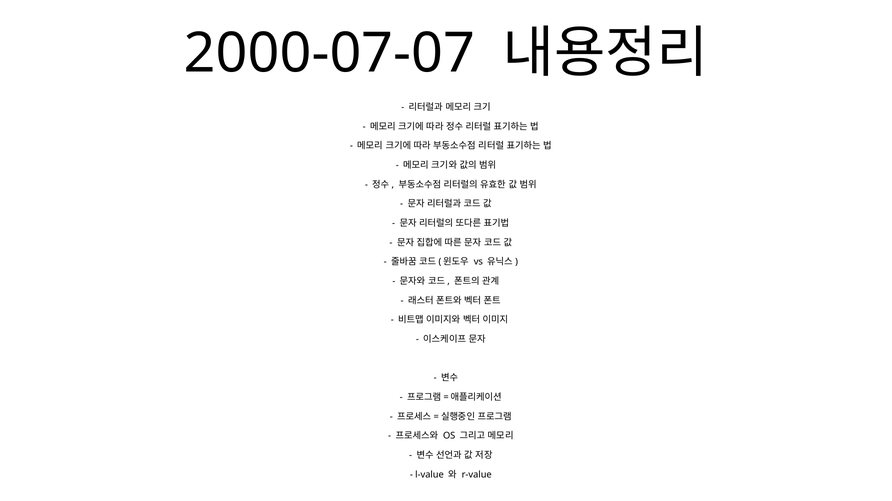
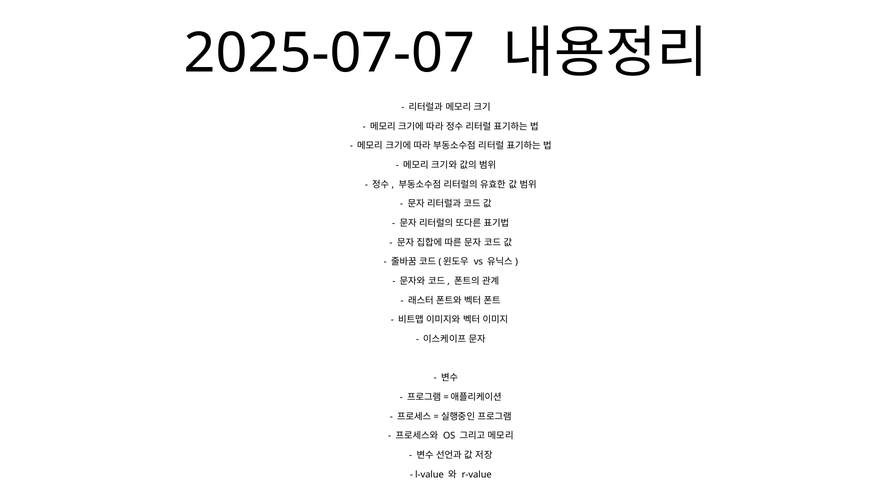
2000-07-07: 2000-07-07 -> 2025-07-07 (330, 54)
